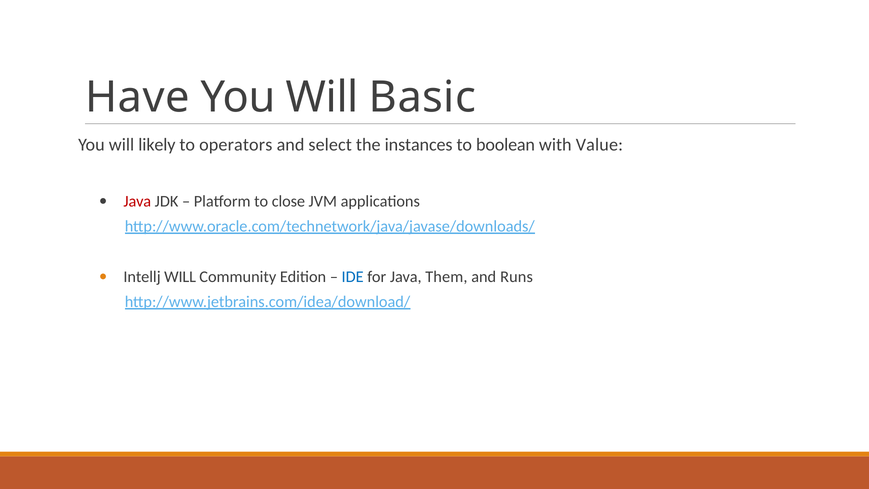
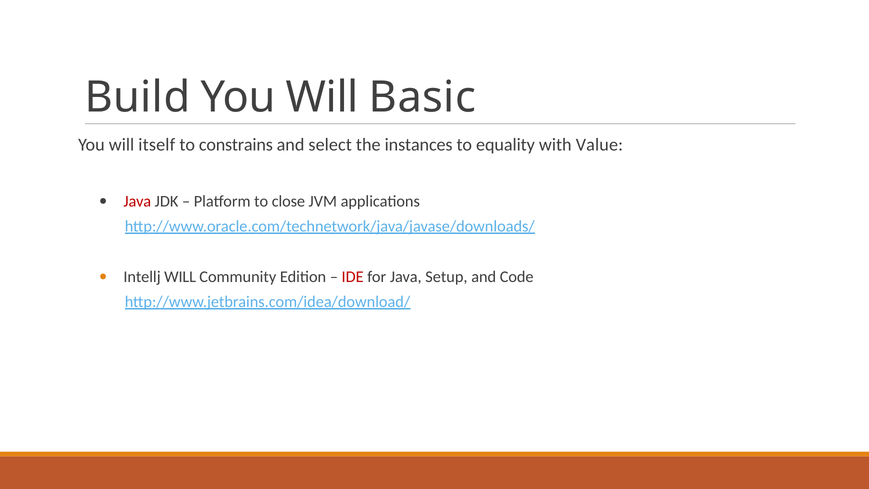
Have: Have -> Build (137, 97)
likely: likely -> itself (157, 145)
operators: operators -> constrains (236, 145)
boolean: boolean -> equality (506, 145)
IDE colour: blue -> red (353, 277)
Them: Them -> Setup (446, 277)
Runs: Runs -> Code (517, 277)
